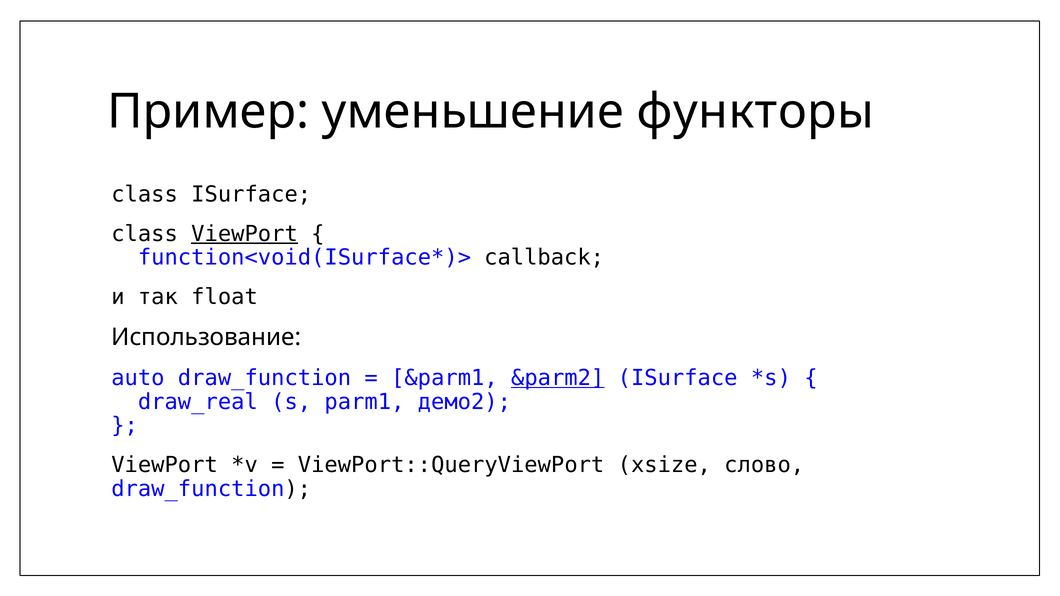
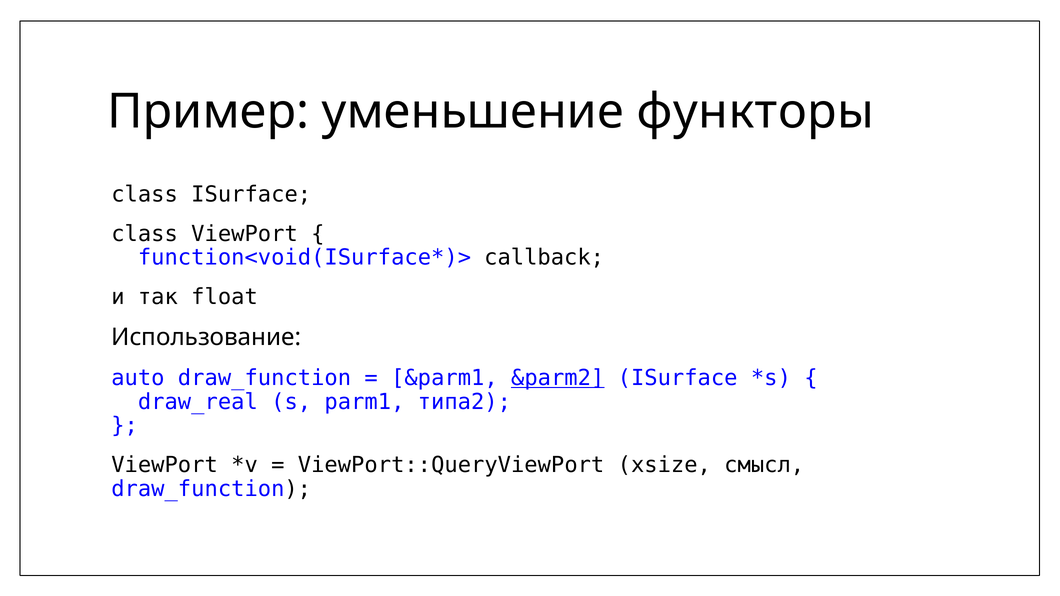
ViewPort underline: present -> none (245, 234)
демо2: демо2 -> типа2 (464, 402)
слово: слово -> смысл (764, 465)
